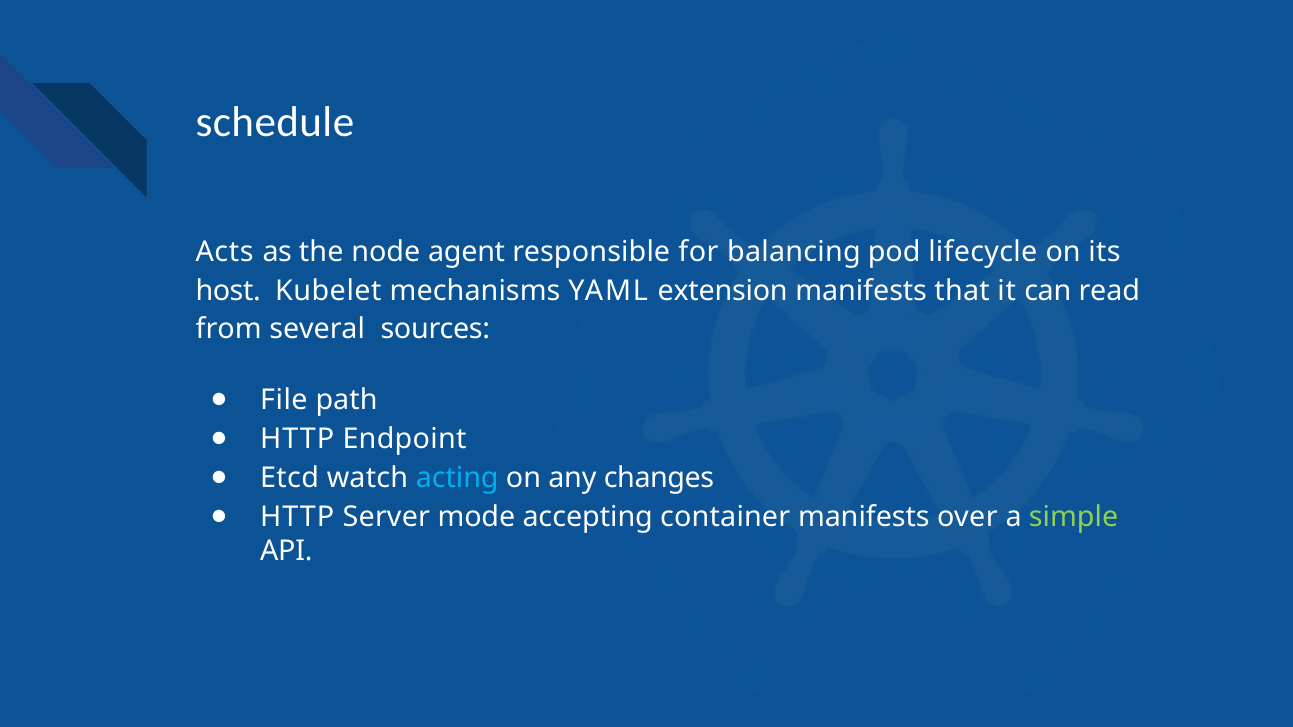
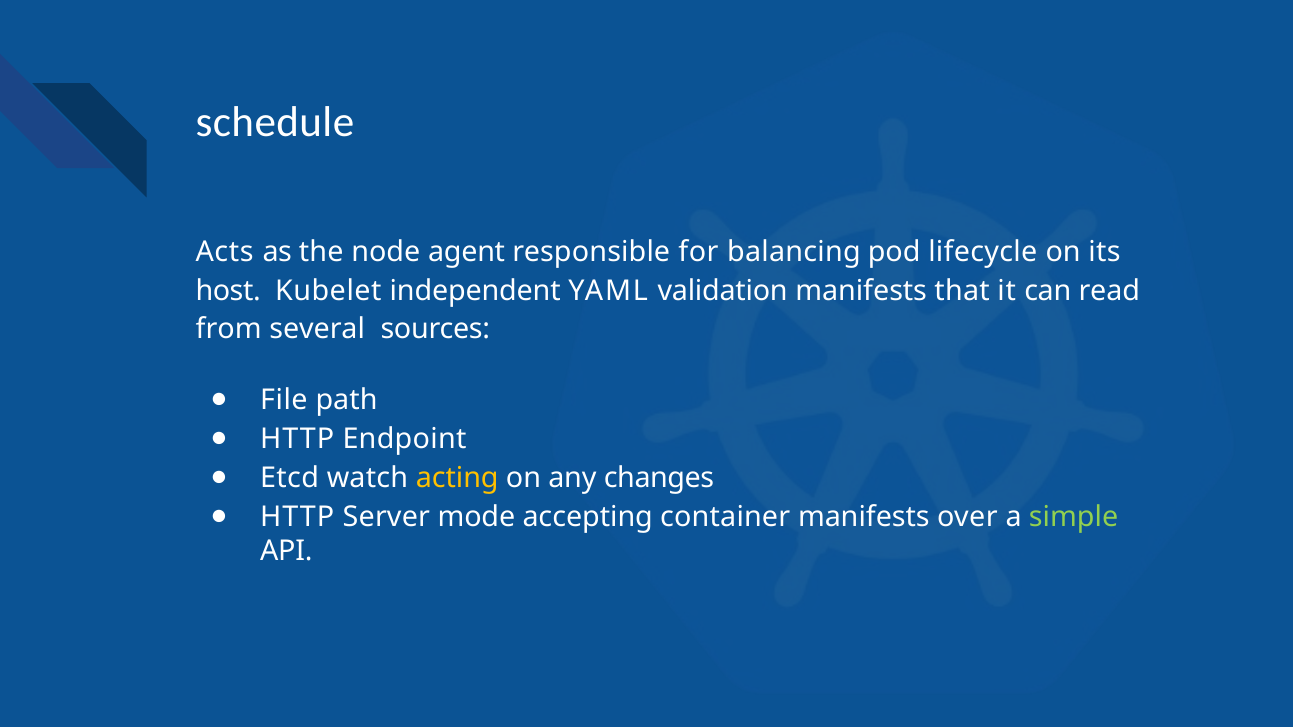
mechanisms: mechanisms -> independent (475, 291)
extension: extension -> validation (723, 291)
acting colour: light blue -> yellow (457, 478)
